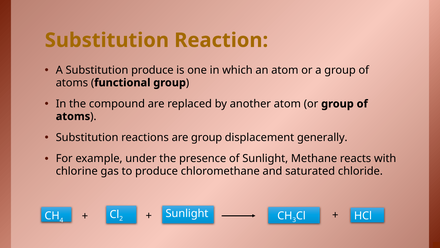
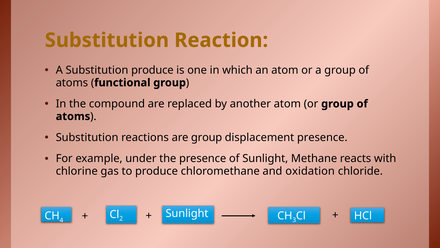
displacement generally: generally -> presence (322, 137)
saturated: saturated -> oxidation (310, 171)
